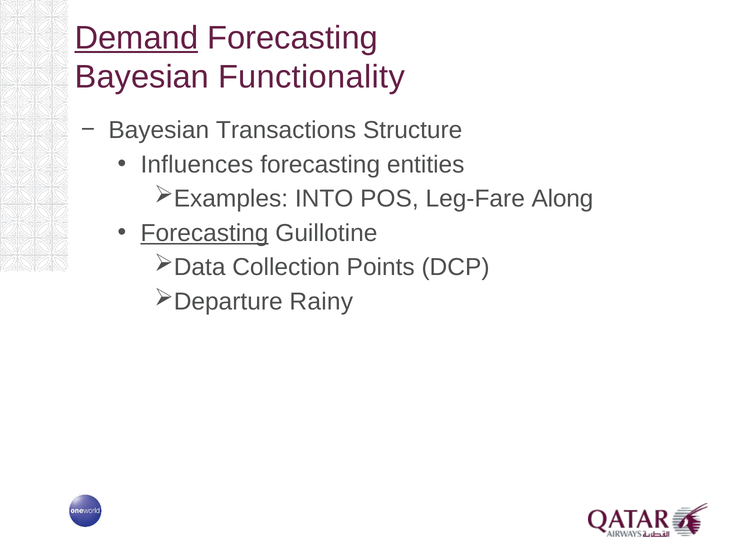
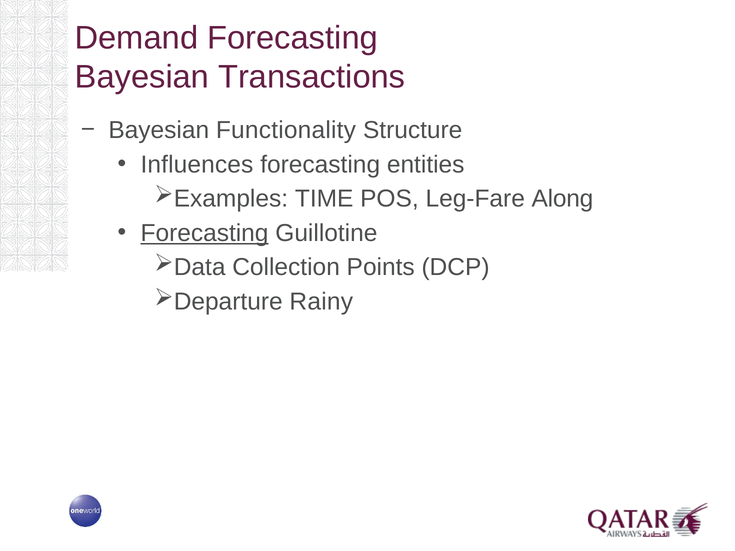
Demand underline: present -> none (136, 38)
Functionality: Functionality -> Transactions (312, 77)
Transactions: Transactions -> Functionality (286, 130)
INTO: INTO -> TIME (324, 199)
